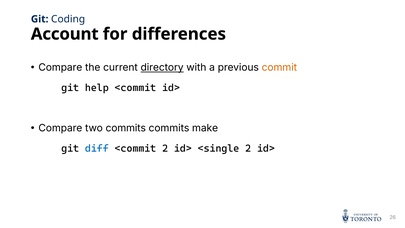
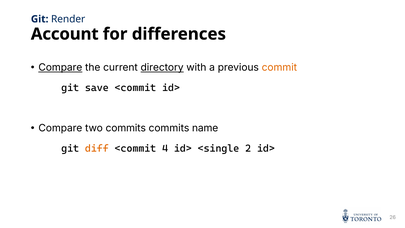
Coding: Coding -> Render (68, 19)
Compare underline: none -> present (60, 68)
help: help -> save (97, 88)
make: make -> name (205, 128)
diff colour: blue -> orange (97, 148)
<commit 2: 2 -> 4 (165, 148)
